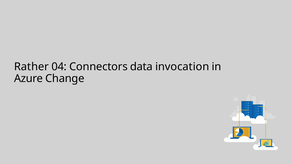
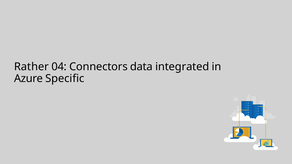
invocation: invocation -> integrated (182, 67)
Change: Change -> Specific (65, 79)
